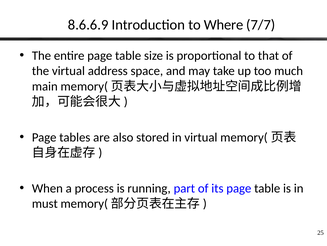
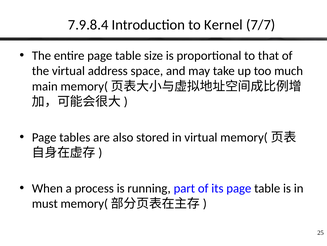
8.6.6.9: 8.6.6.9 -> 7.9.8.4 (88, 25)
Where: Where -> Kernel (223, 25)
